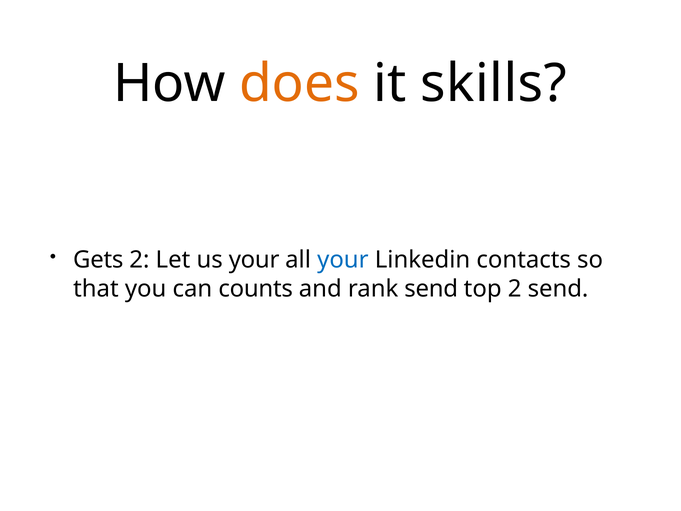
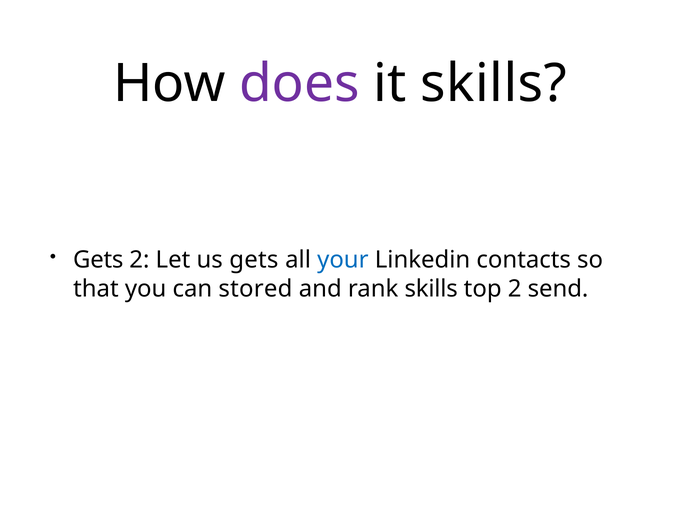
does colour: orange -> purple (299, 84)
us your: your -> gets (254, 260)
counts: counts -> stored (255, 289)
rank send: send -> skills (431, 289)
